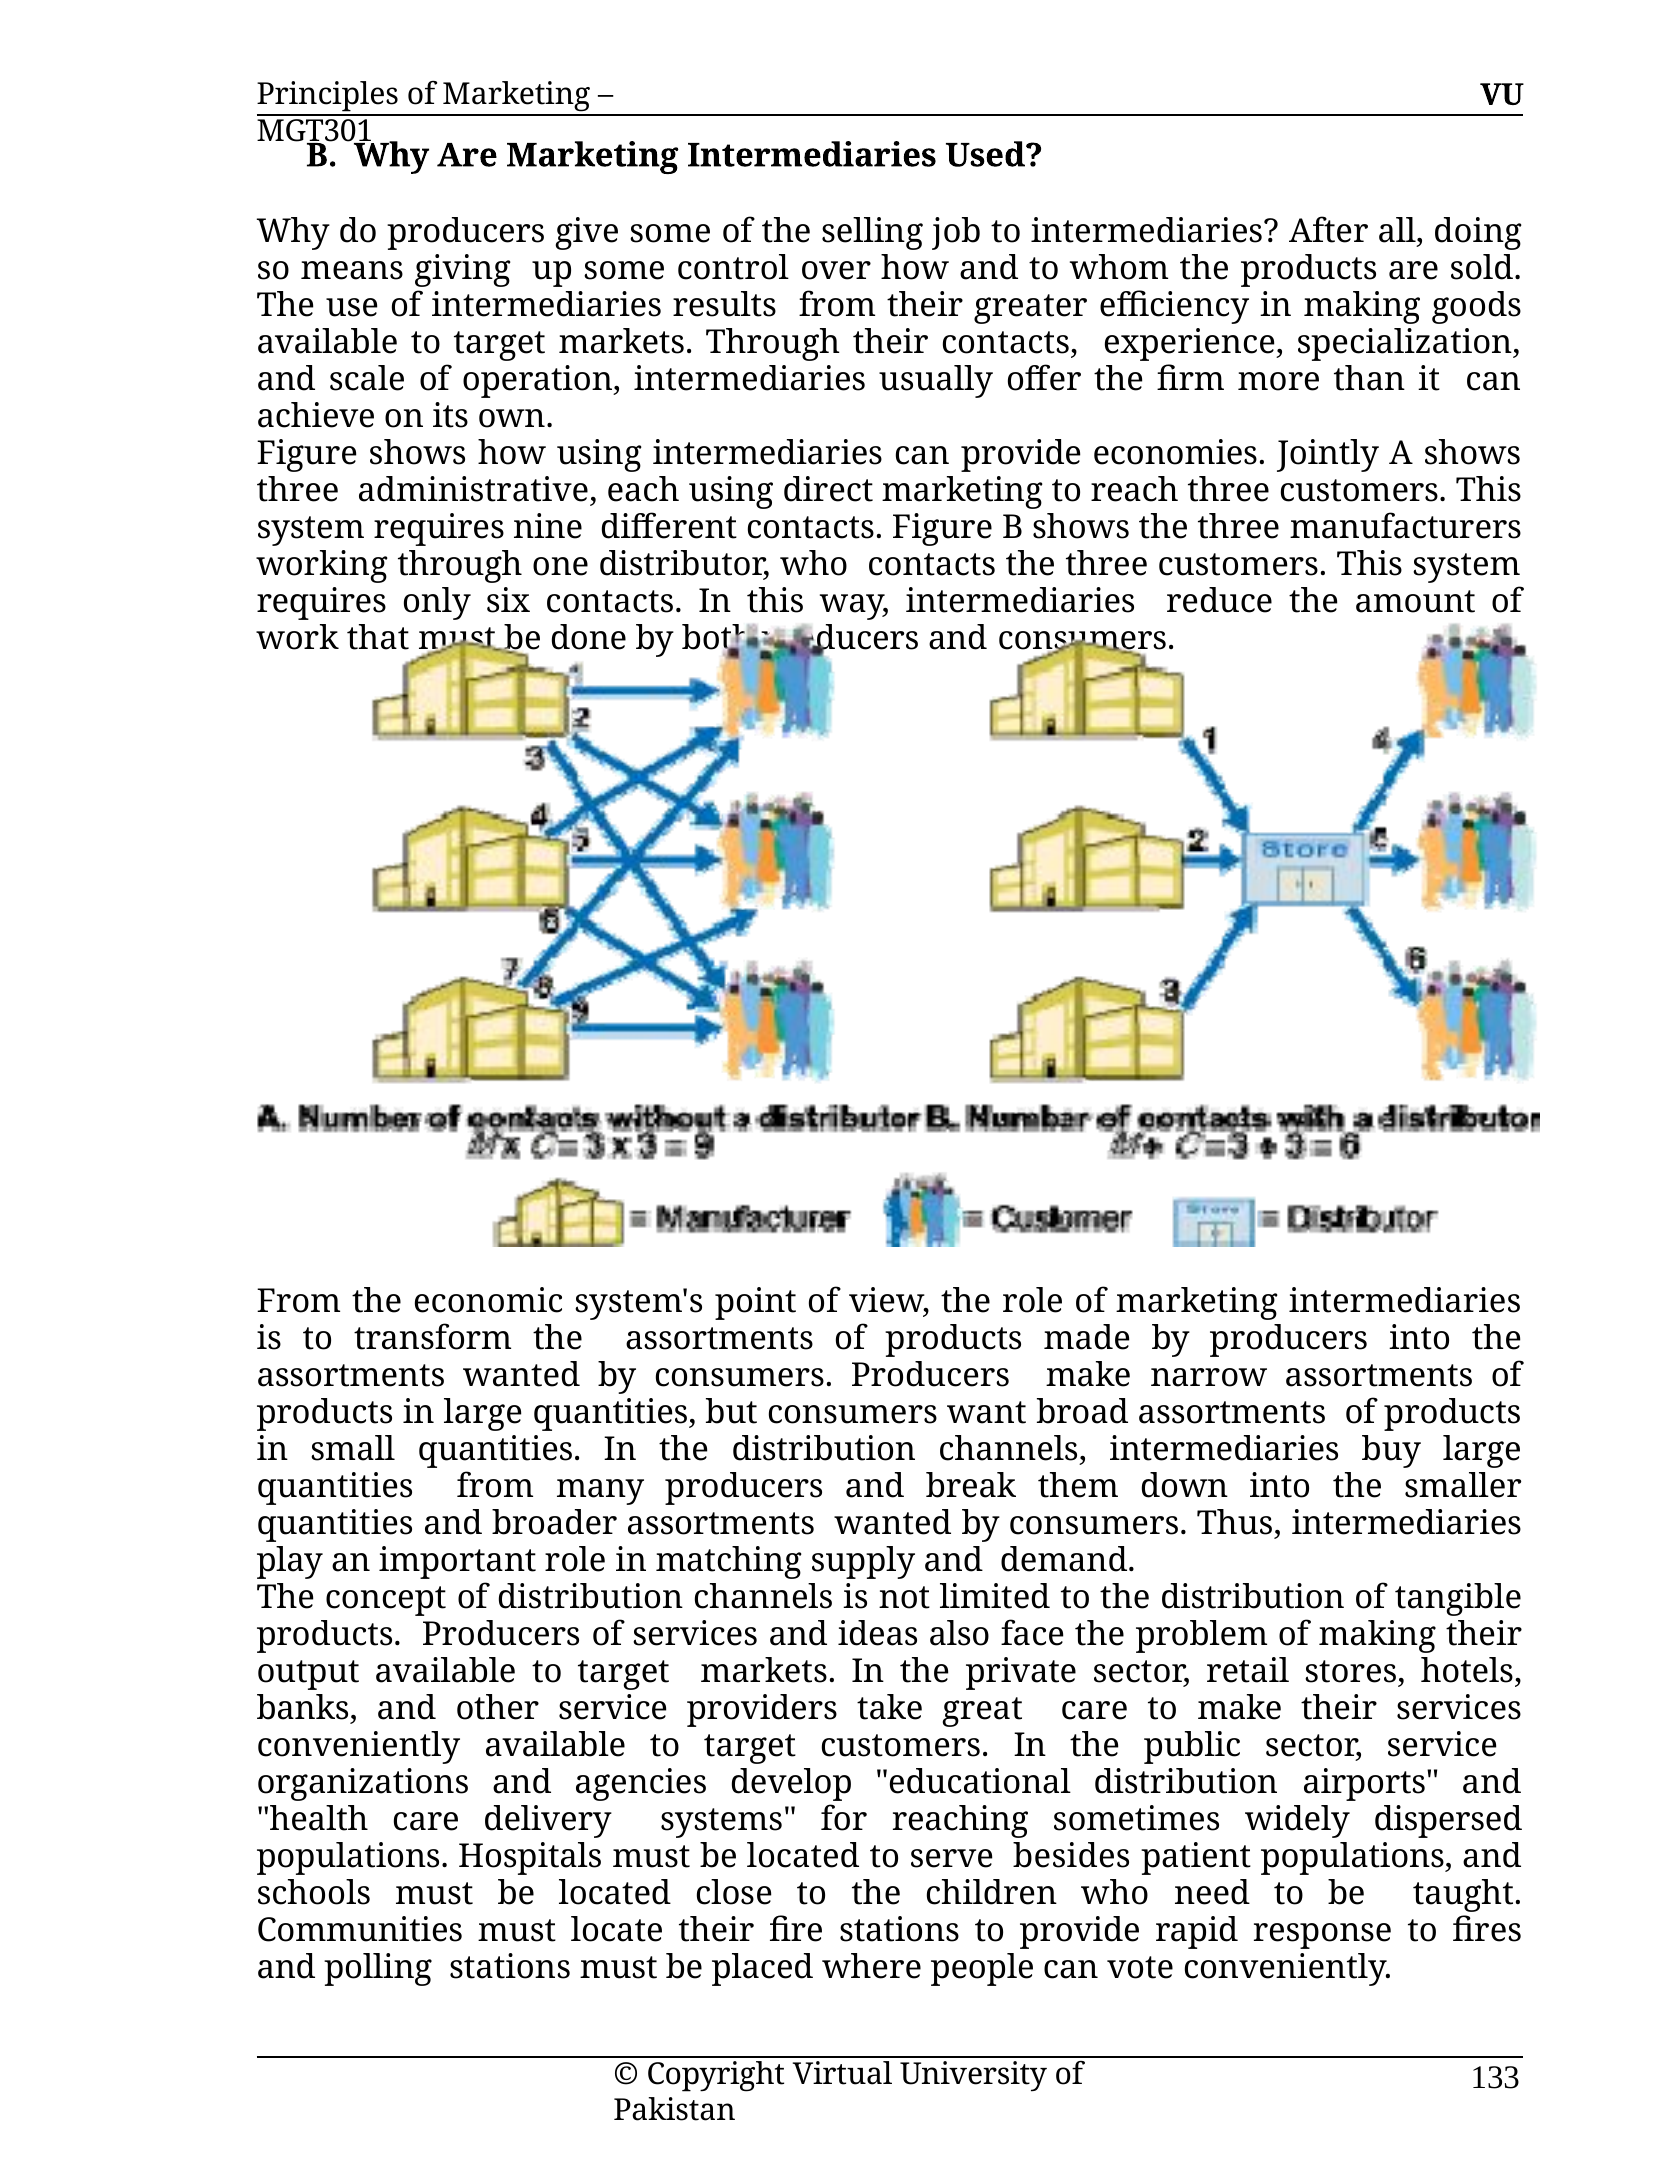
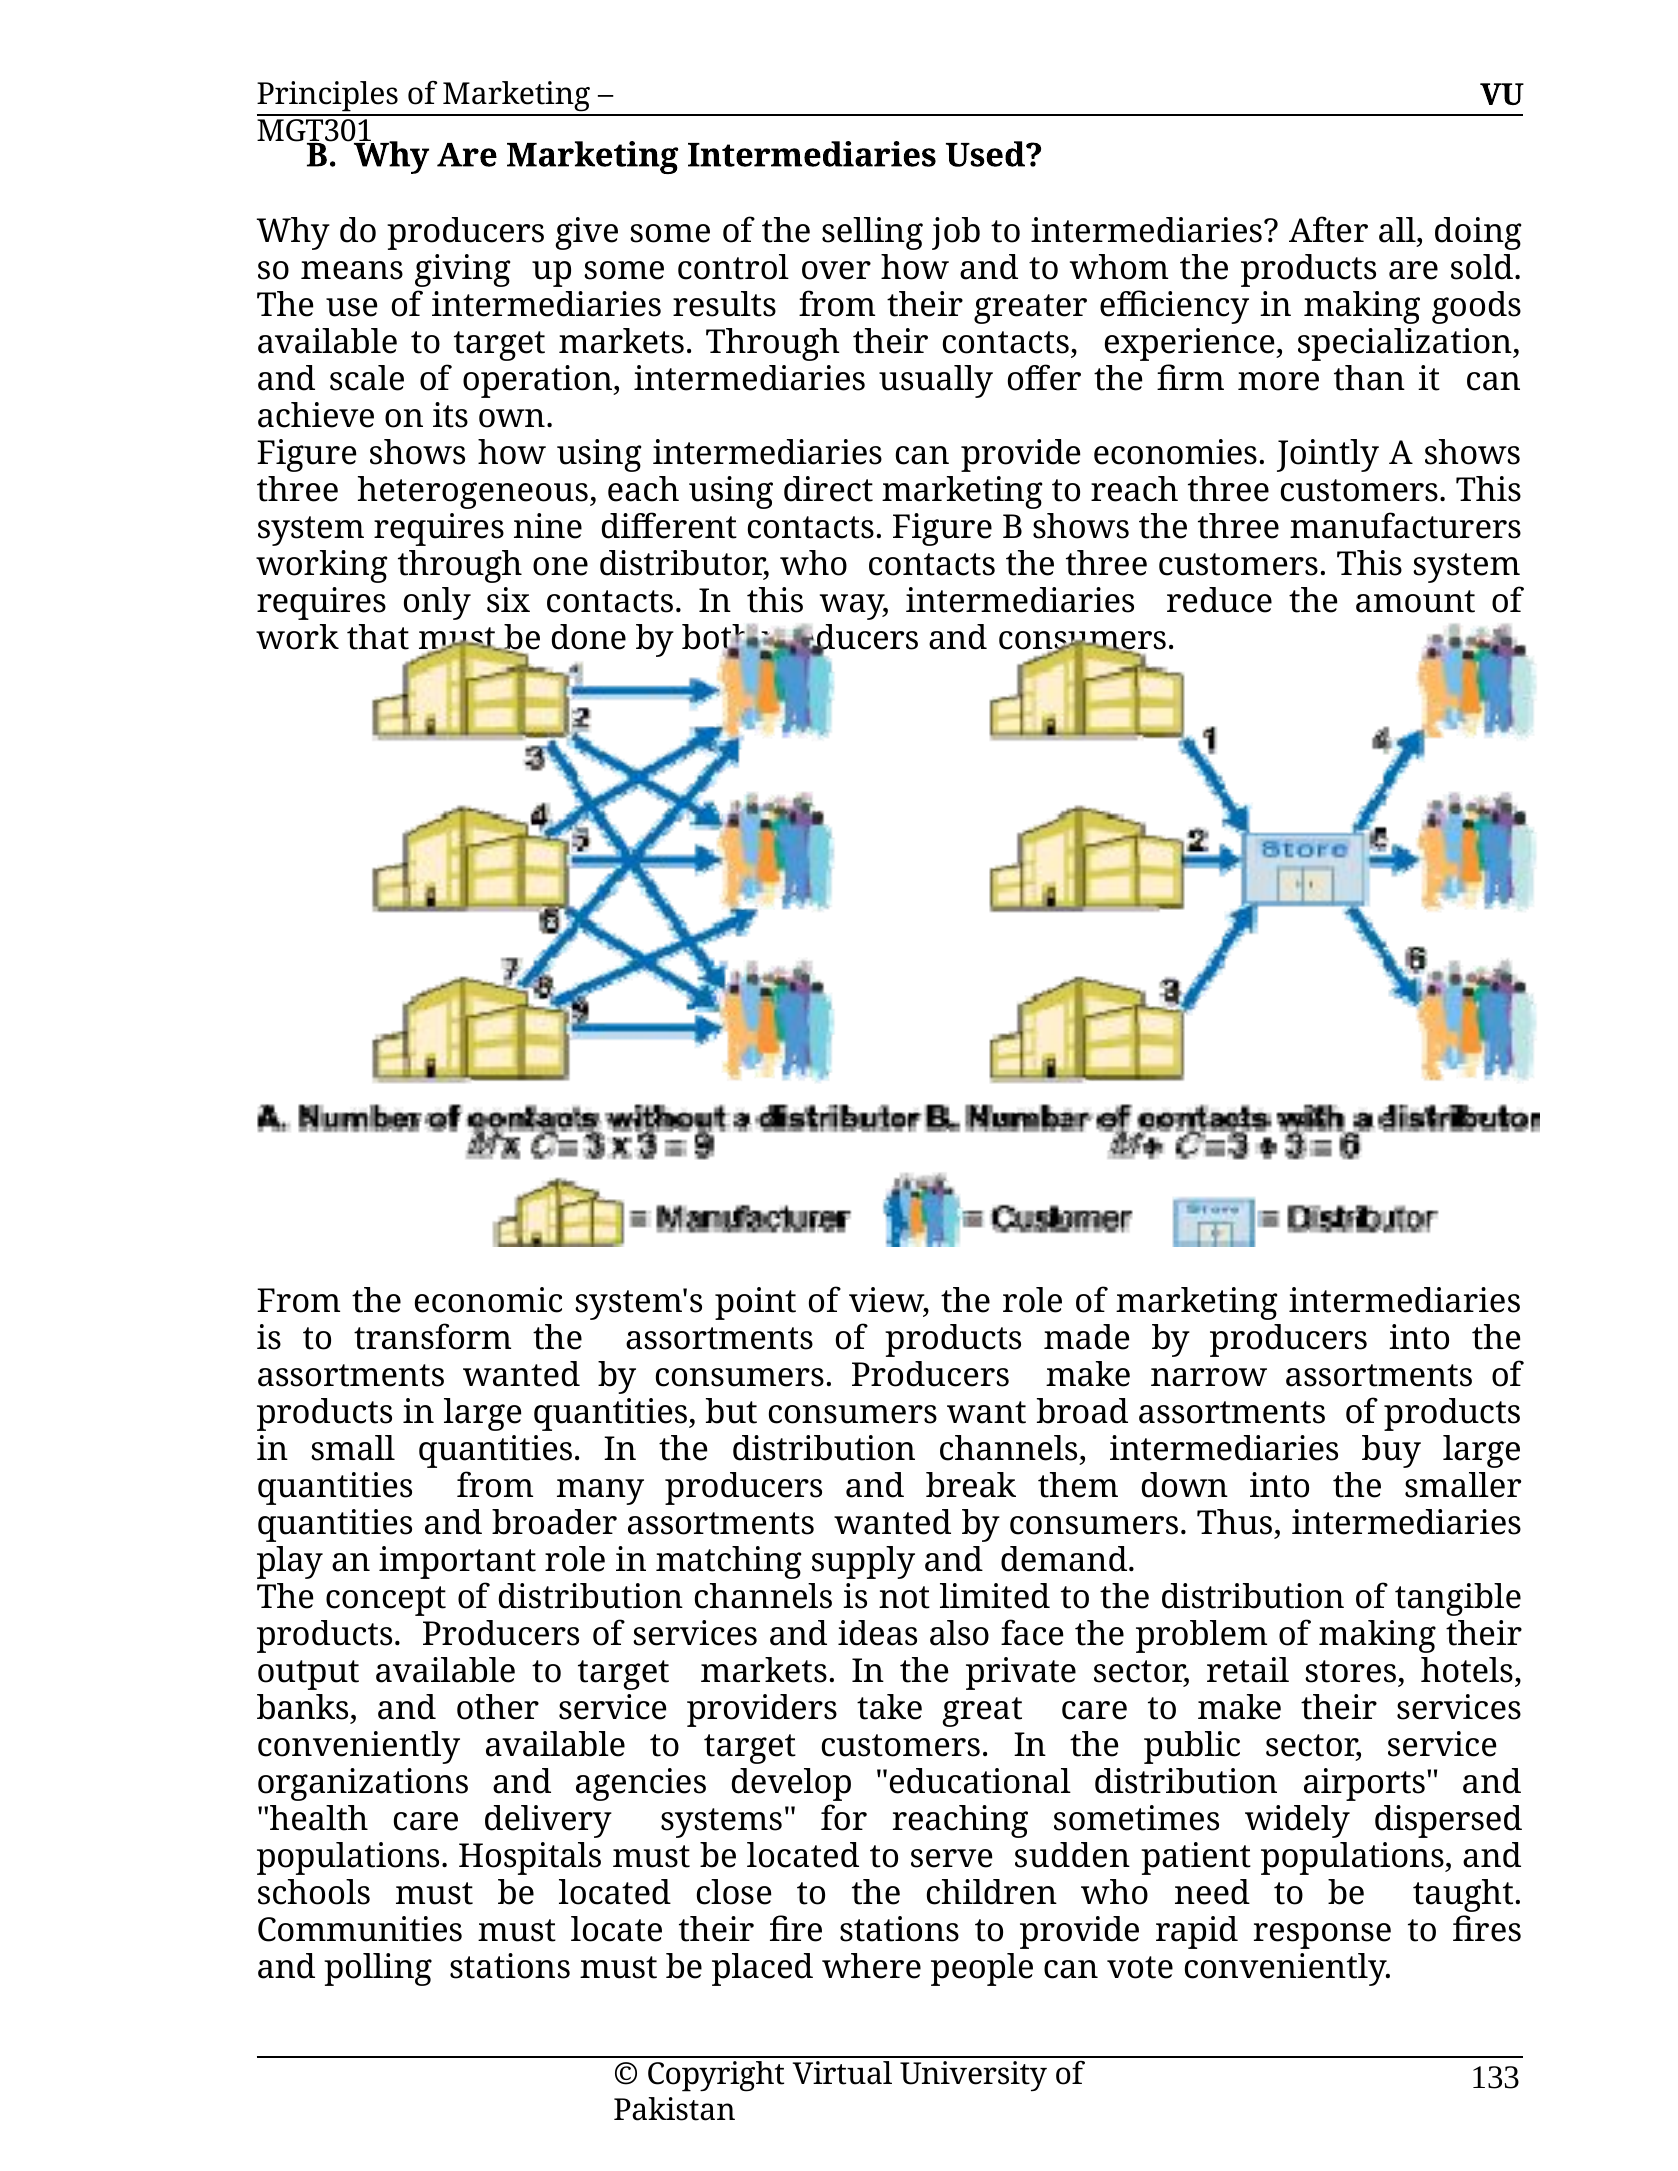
administrative: administrative -> heterogeneous (477, 491)
besides: besides -> sudden (1072, 1857)
